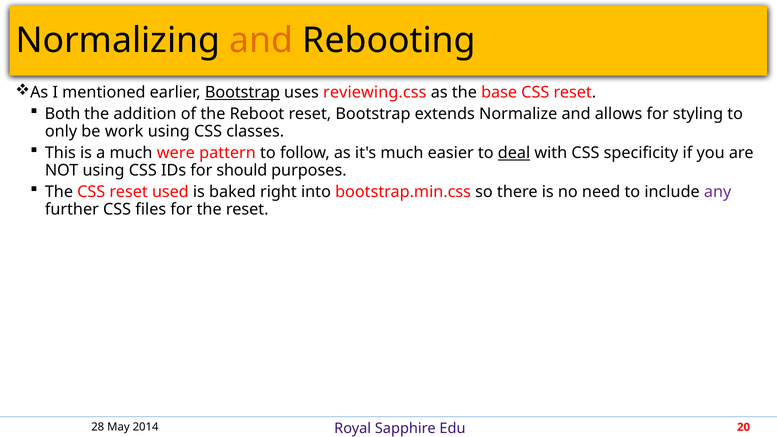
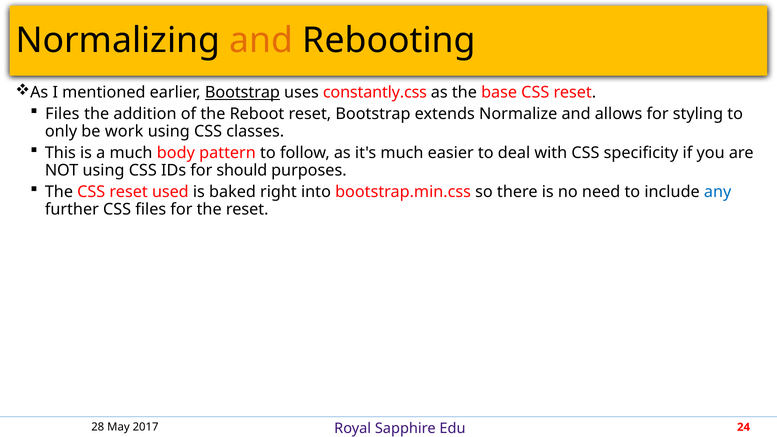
reviewing.css: reviewing.css -> constantly.css (375, 92)
Both: Both -> Files (62, 114)
were: were -> body (176, 153)
deal underline: present -> none (514, 153)
any colour: purple -> blue (718, 192)
2014: 2014 -> 2017 (146, 427)
20: 20 -> 24 (744, 427)
